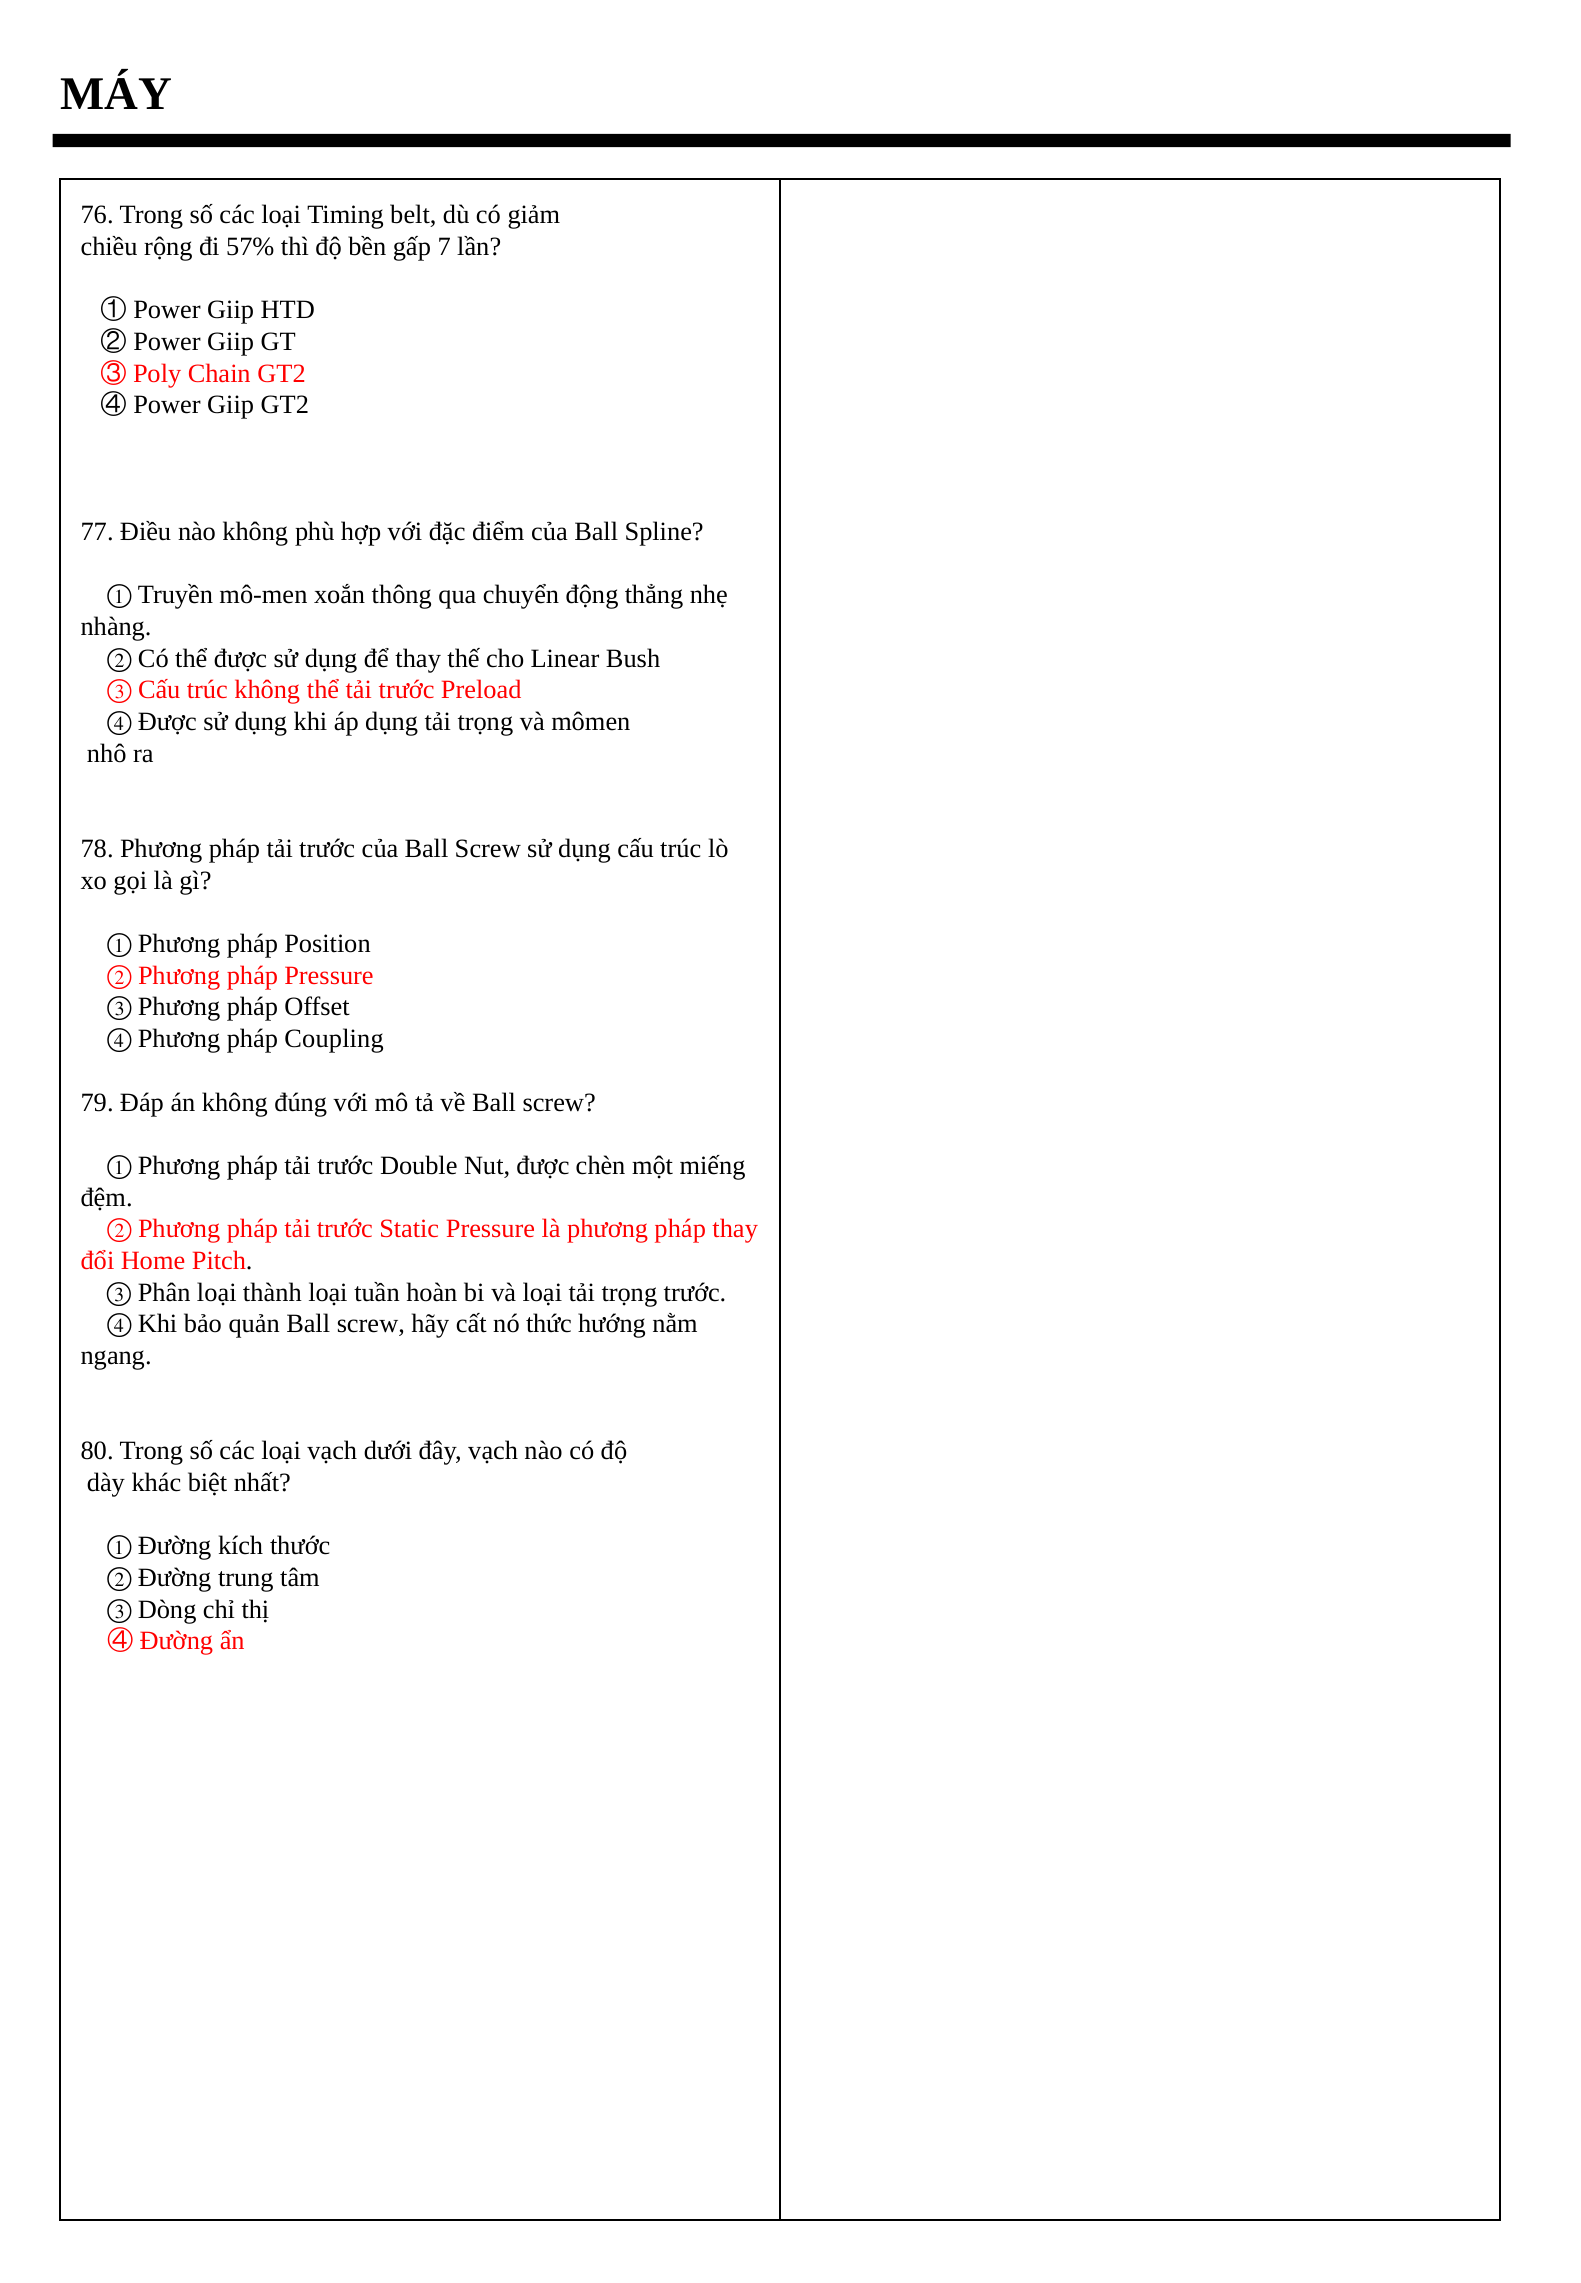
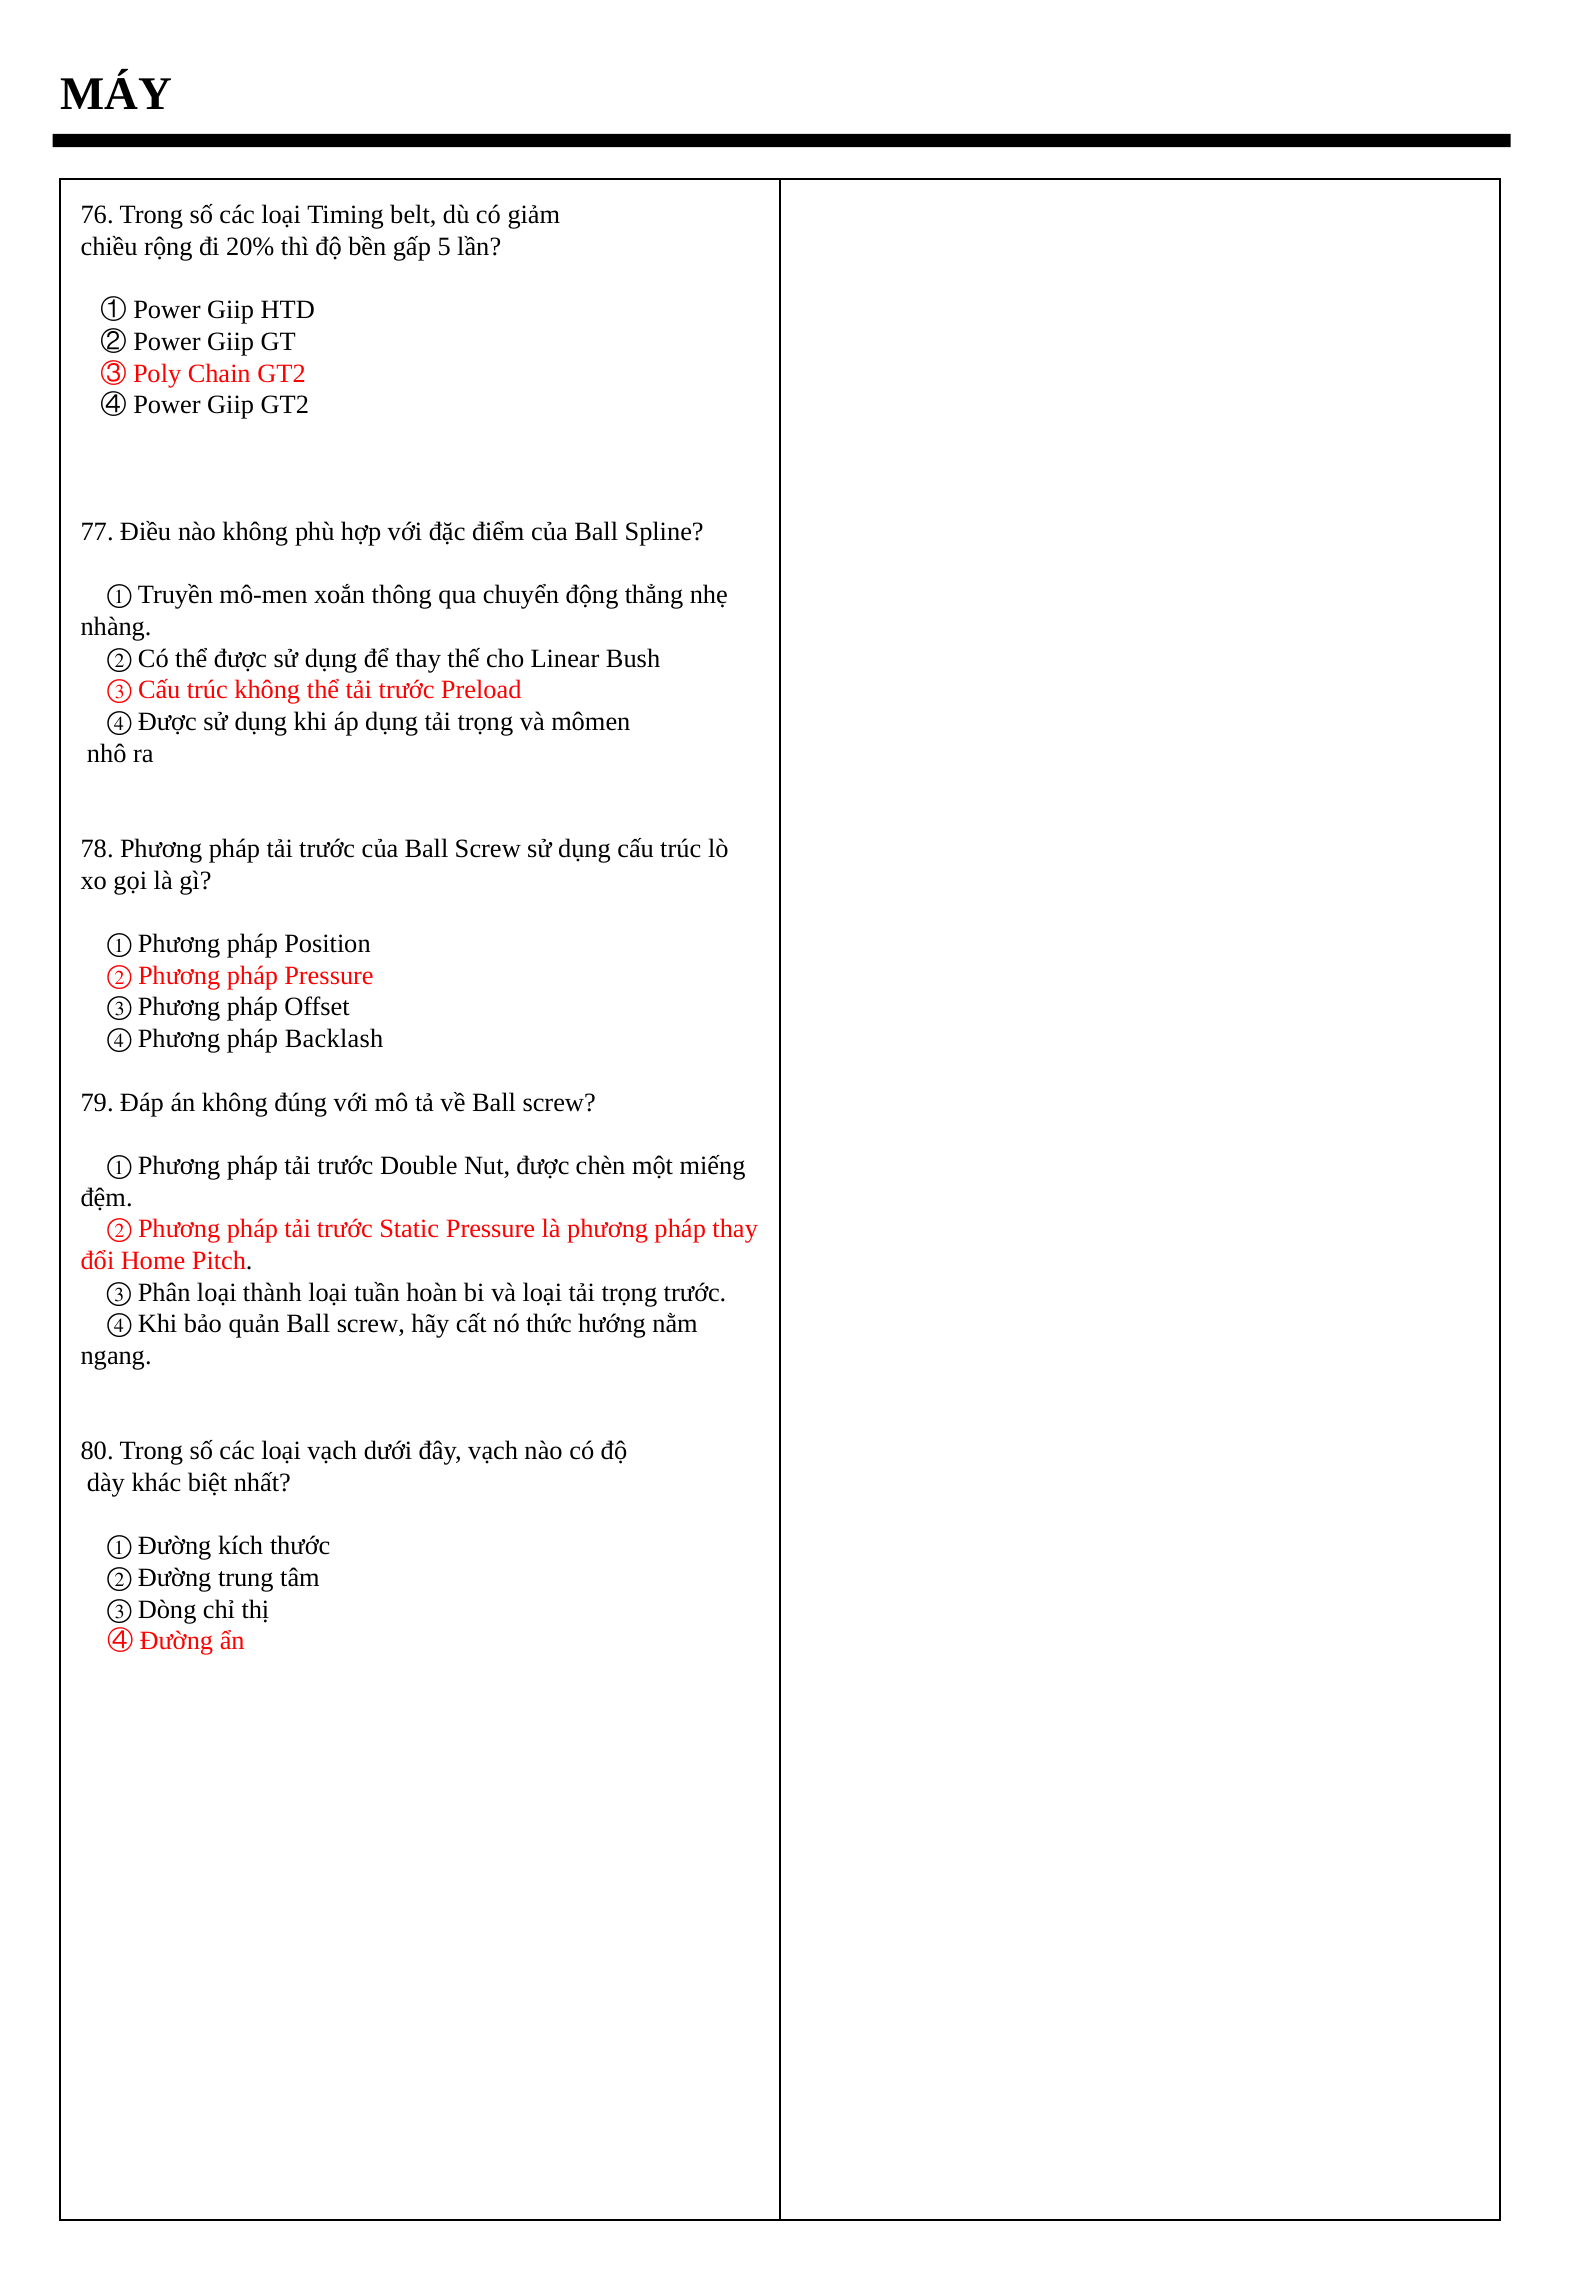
57%: 57% -> 20% (250, 247)
7: 7 -> 5 (444, 247)
Coupling: Coupling -> Backlash (334, 1039)
